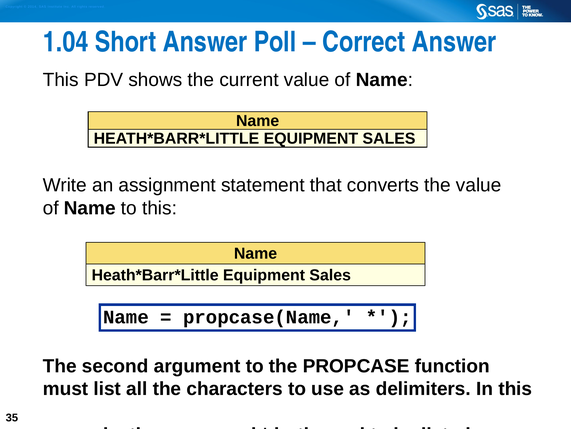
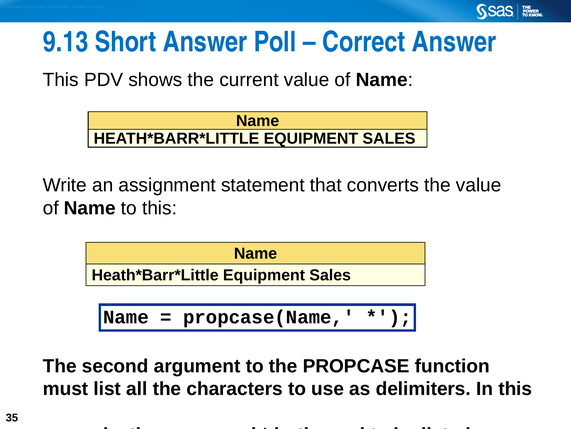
1.04: 1.04 -> 9.13 (66, 42)
